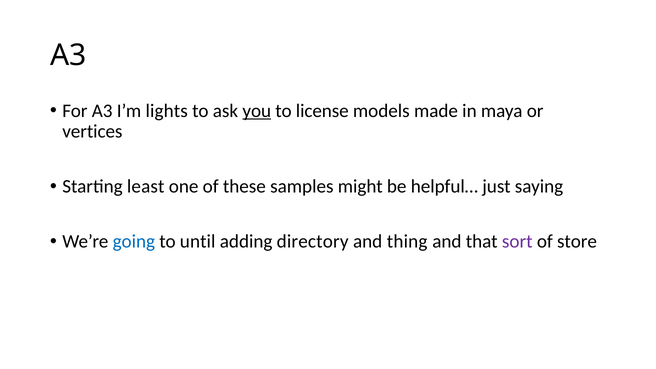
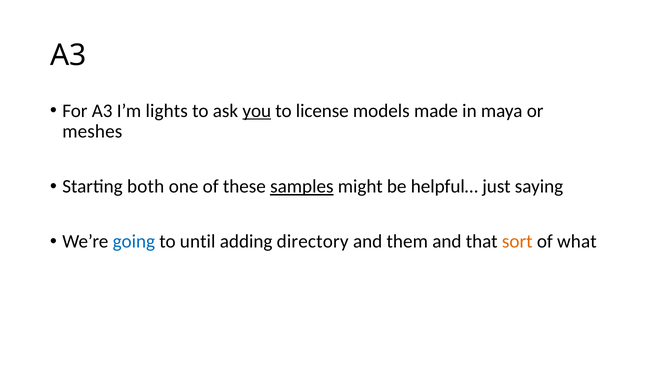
vertices: vertices -> meshes (92, 132)
least: least -> both (146, 187)
samples underline: none -> present (302, 187)
thing: thing -> them (407, 242)
sort colour: purple -> orange (517, 242)
store: store -> what (577, 242)
